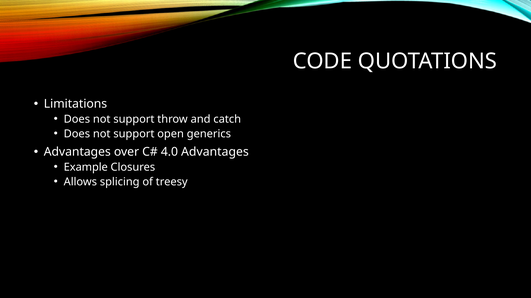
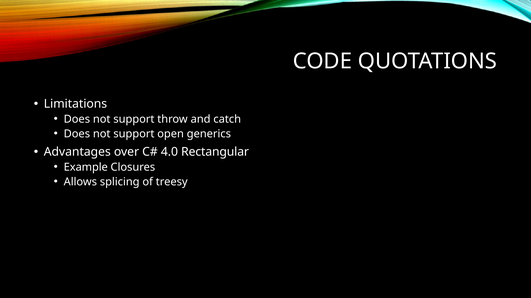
4.0 Advantages: Advantages -> Rectangular (215, 152)
